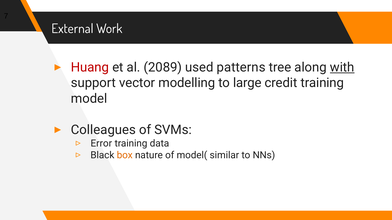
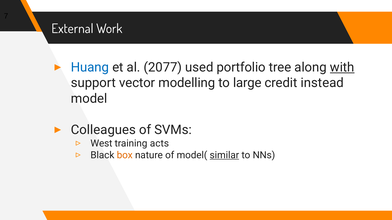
Huang colour: red -> blue (90, 67)
2089: 2089 -> 2077 (163, 67)
patterns: patterns -> portfolio (241, 67)
credit training: training -> instead (322, 83)
Error: Error -> West (101, 144)
data: data -> acts (159, 144)
similar underline: none -> present (224, 155)
